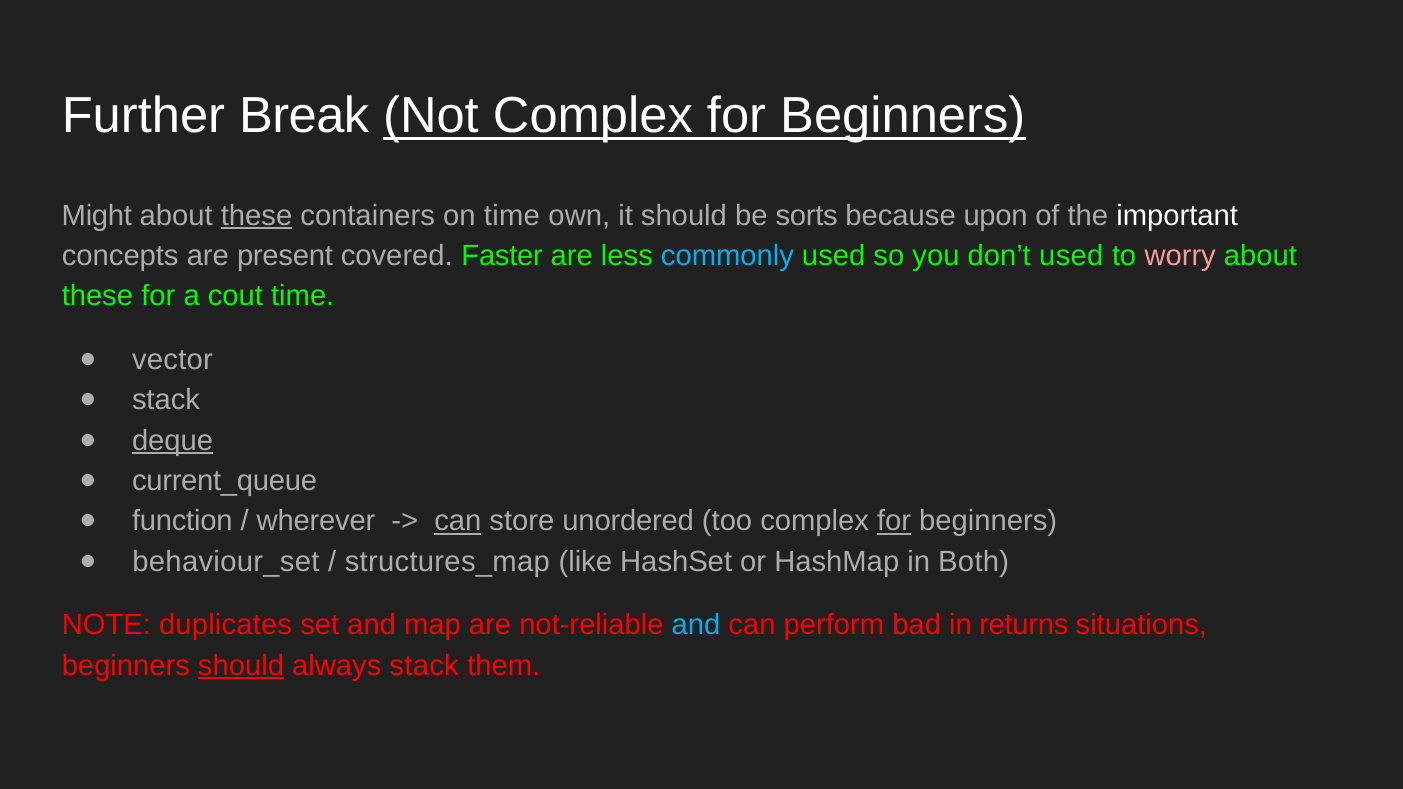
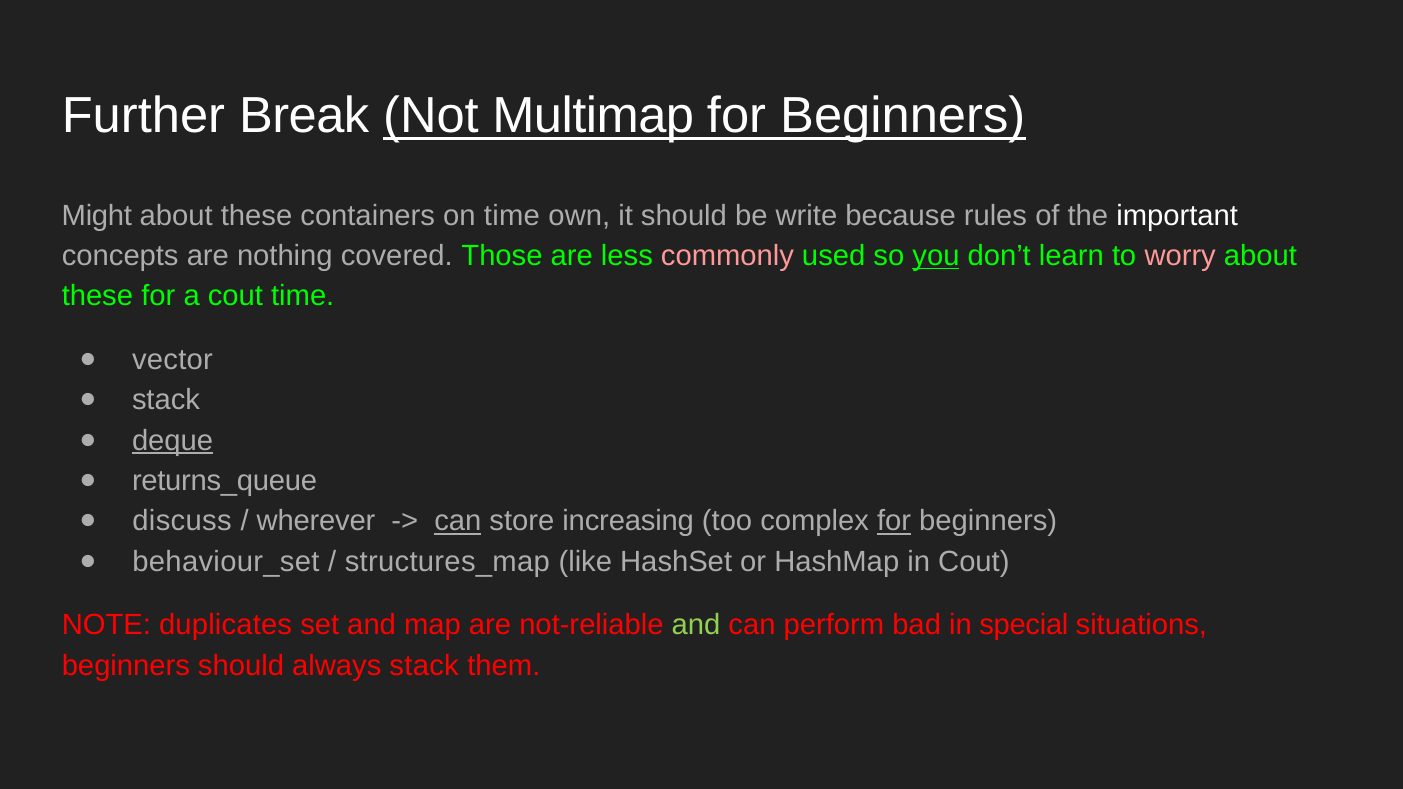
Not Complex: Complex -> Multimap (593, 116)
these underline: present -> none (257, 216)
sorts: sorts -> write (806, 216)
upon: upon -> rules (995, 216)
present: present -> nothing (285, 256)
Faster: Faster -> Those (502, 256)
commonly colour: light blue -> pink (727, 256)
you underline: none -> present (936, 256)
don’t used: used -> learn (1071, 256)
current_queue: current_queue -> returns_queue (225, 481)
function: function -> discuss (182, 521)
unordered: unordered -> increasing (628, 521)
in Both: Both -> Cout (974, 562)
and colour: light blue -> light green (696, 625)
returns: returns -> special (1024, 625)
should underline: present -> none (241, 666)
